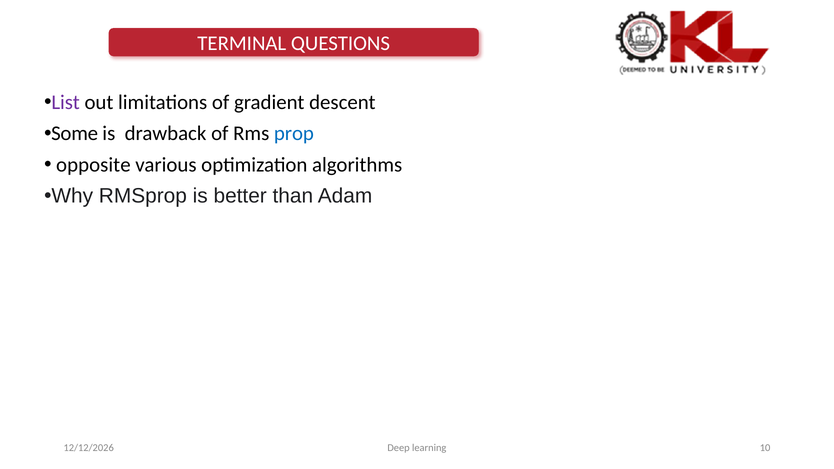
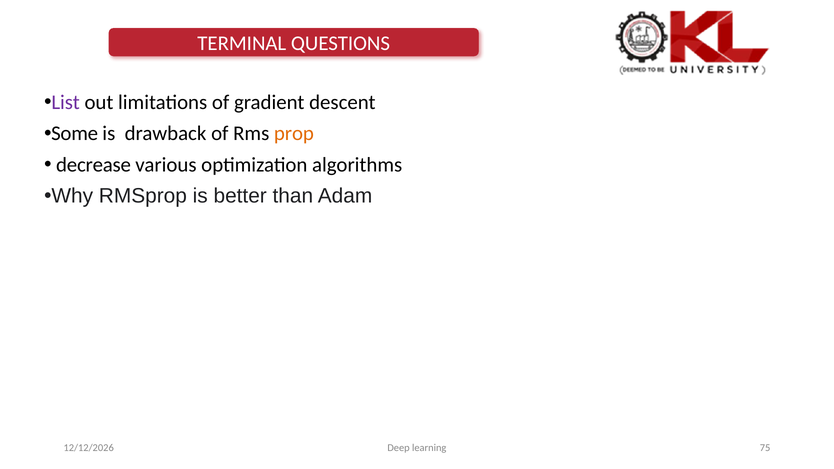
prop colour: blue -> orange (294, 134)
opposite: opposite -> decrease (93, 165)
10: 10 -> 75 (765, 448)
